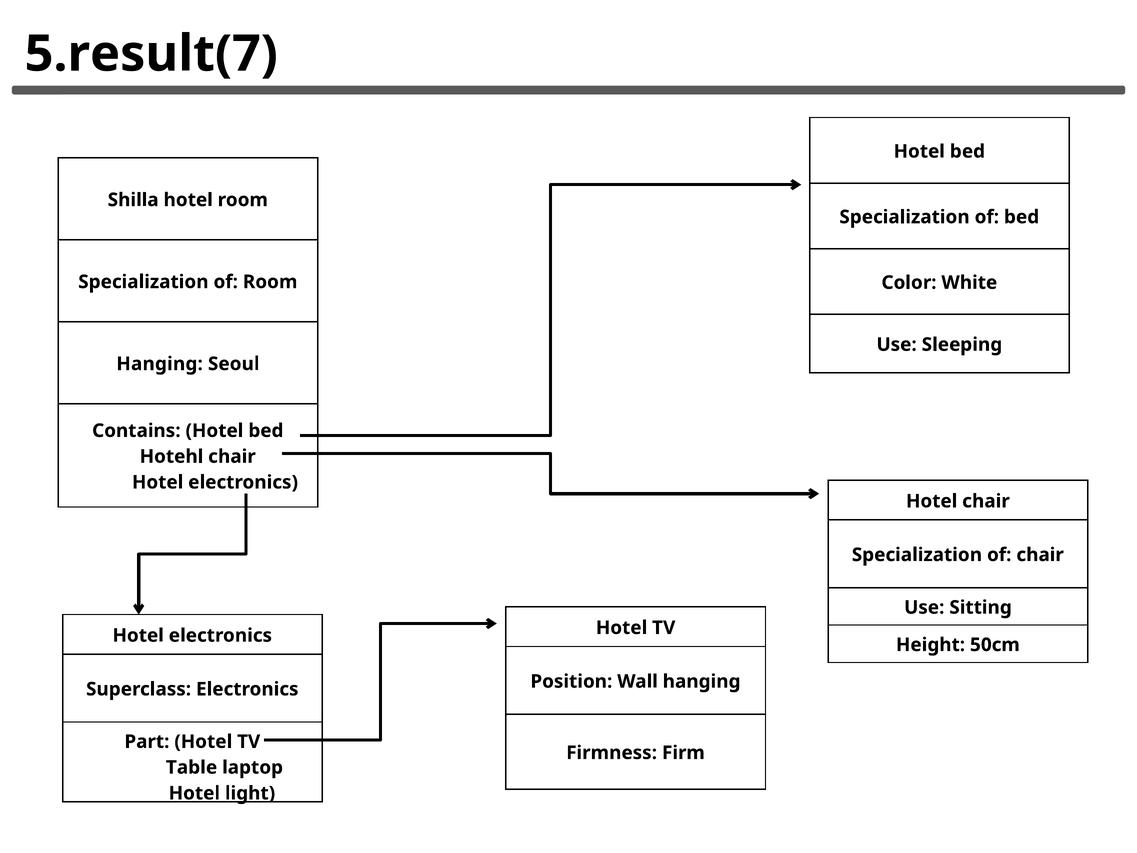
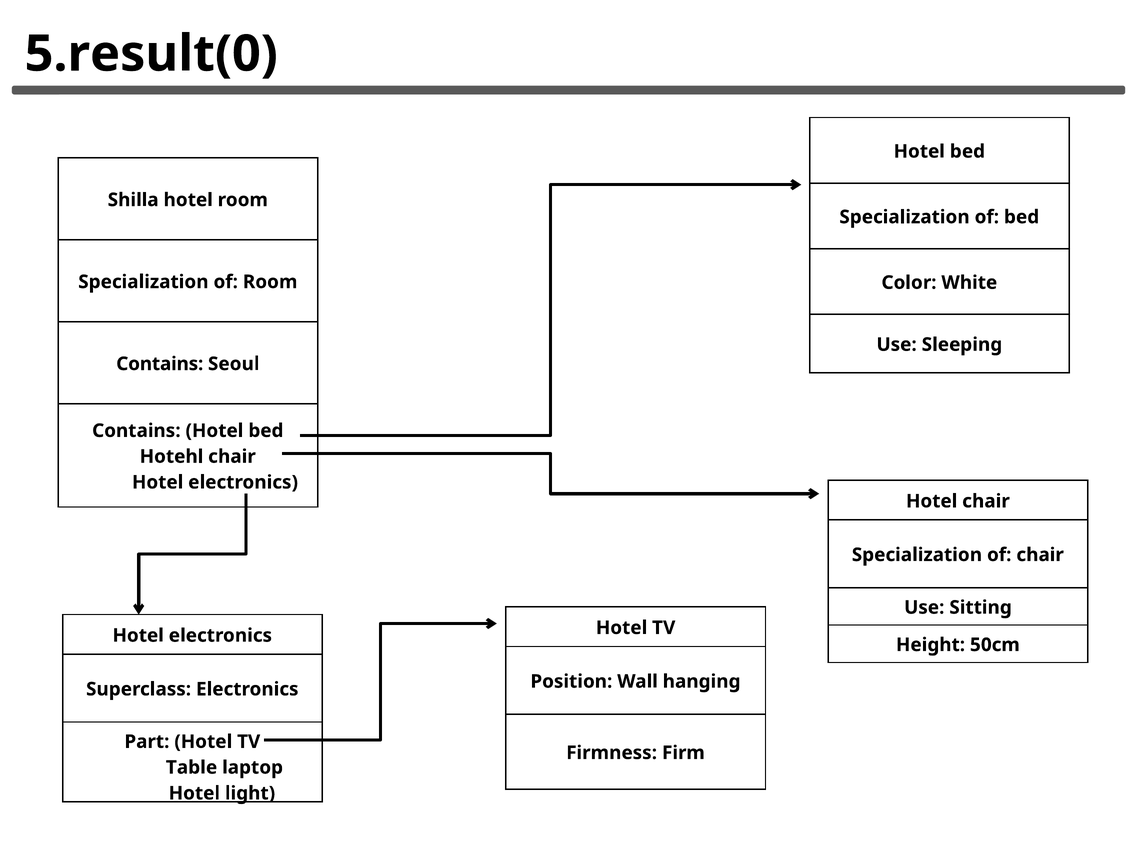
5.result(7: 5.result(7 -> 5.result(0 (151, 54)
Hanging: Hanging -> Contains (160, 364)
